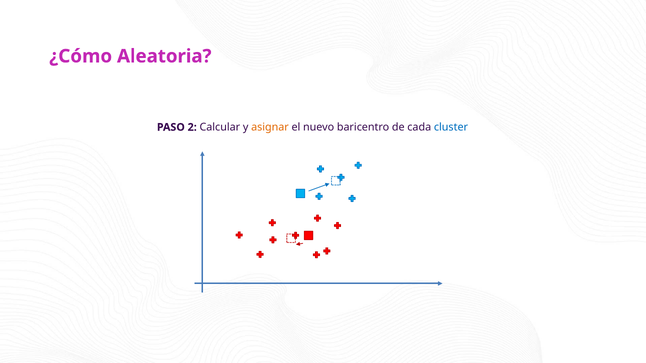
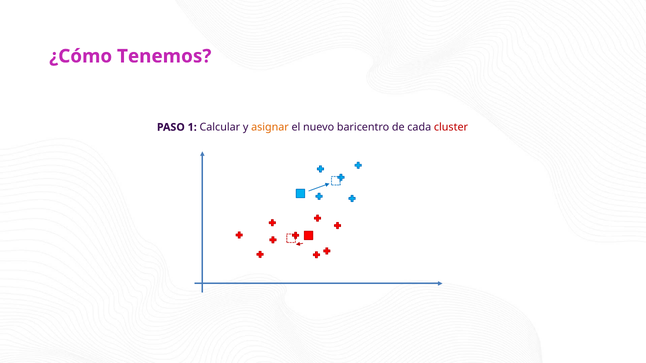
Aleatoria: Aleatoria -> Tenemos (164, 56)
2: 2 -> 1 (192, 127)
cluster colour: blue -> red (451, 127)
